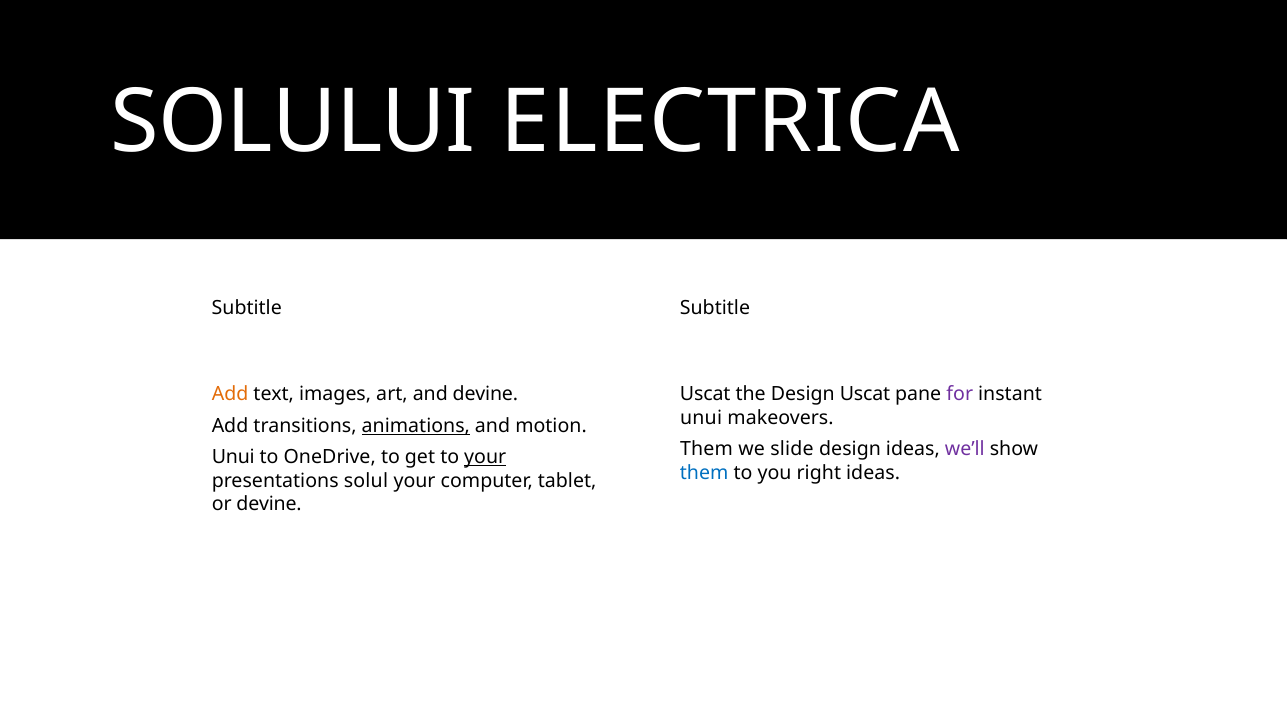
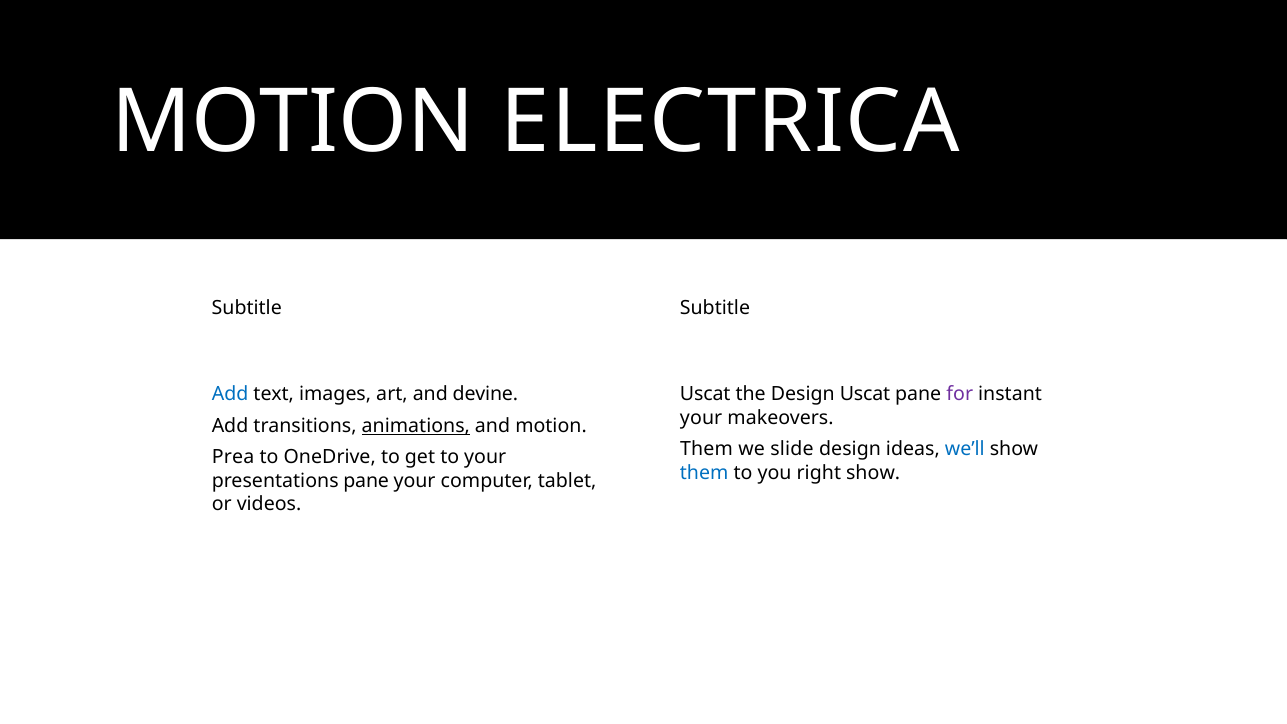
SOLULUI: SOLULUI -> MOTION (293, 123)
Add colour: orange -> blue (230, 394)
unui: unui -> your (701, 418)
we’ll colour: purple -> blue (965, 449)
Unui: Unui -> Prea (233, 457)
your underline: present -> none (485, 457)
right ideas: ideas -> show (873, 473)
presentations solul: solul -> pane (366, 481)
or devine: devine -> videos (269, 504)
